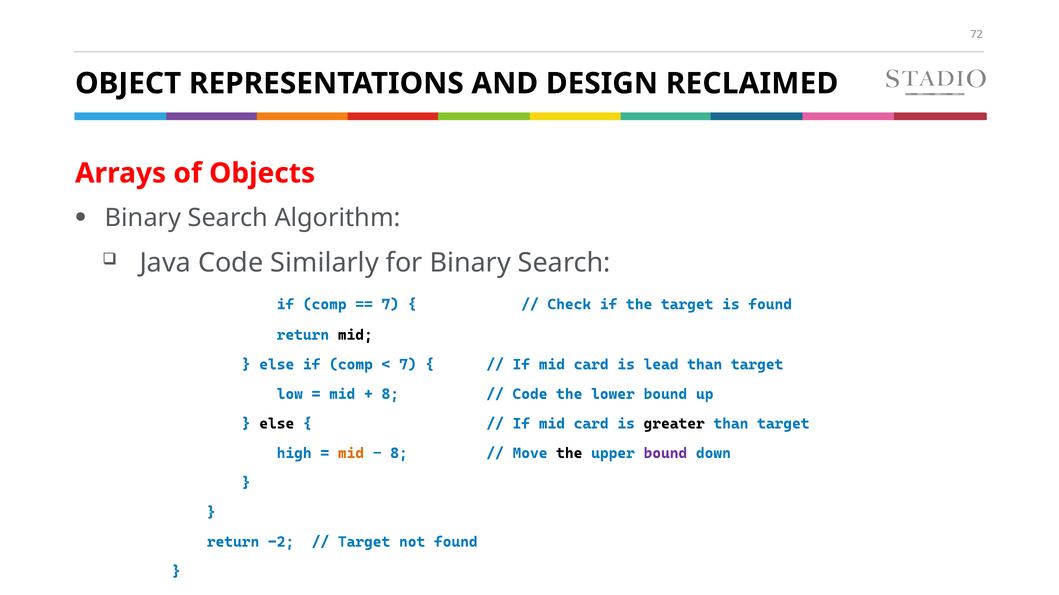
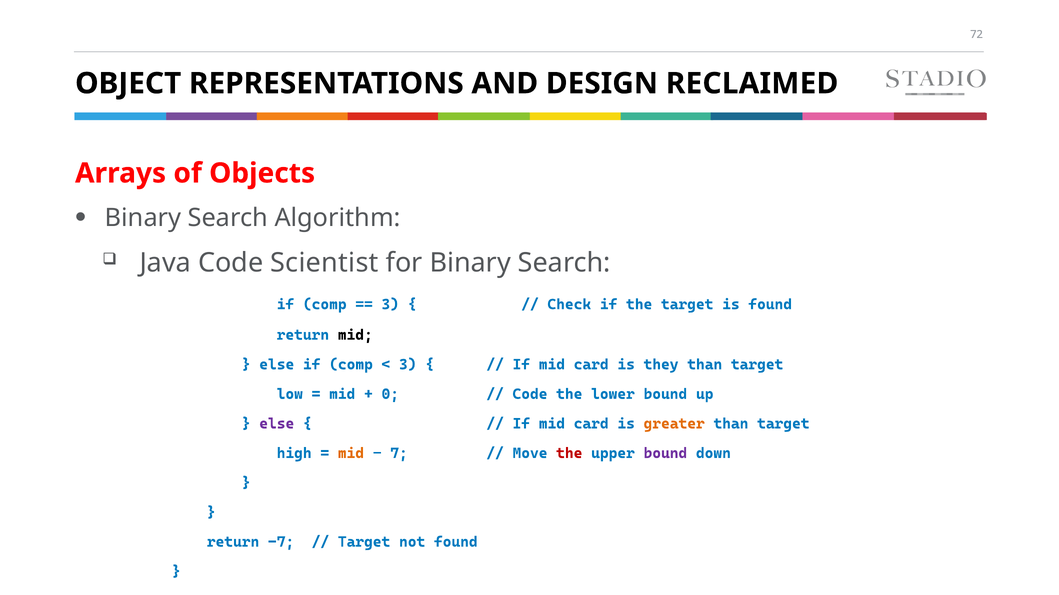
Similarly: Similarly -> Scientist (324, 263)
7: 7 -> 3 (390, 305)
7: 7 -> 3 (408, 365)
lead: lead -> they (661, 365)
8: 8 -> 0 (390, 394)
else colour: black -> purple (277, 424)
greater colour: black -> orange (674, 424)
8: 8 -> 7 (399, 454)
the colour: black -> red (569, 454)
-2: -2 -> -7 (281, 542)
